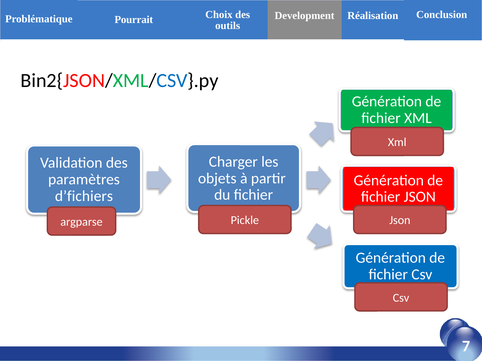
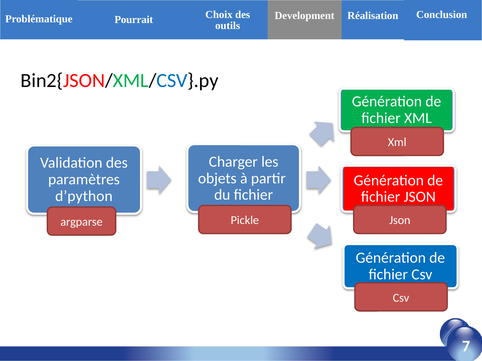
d’fichiers: d’fichiers -> d’python (84, 196)
